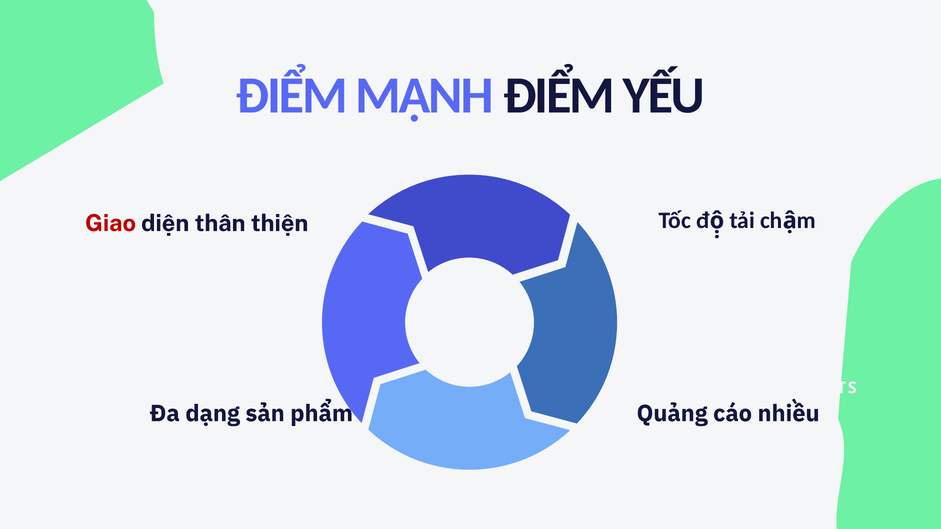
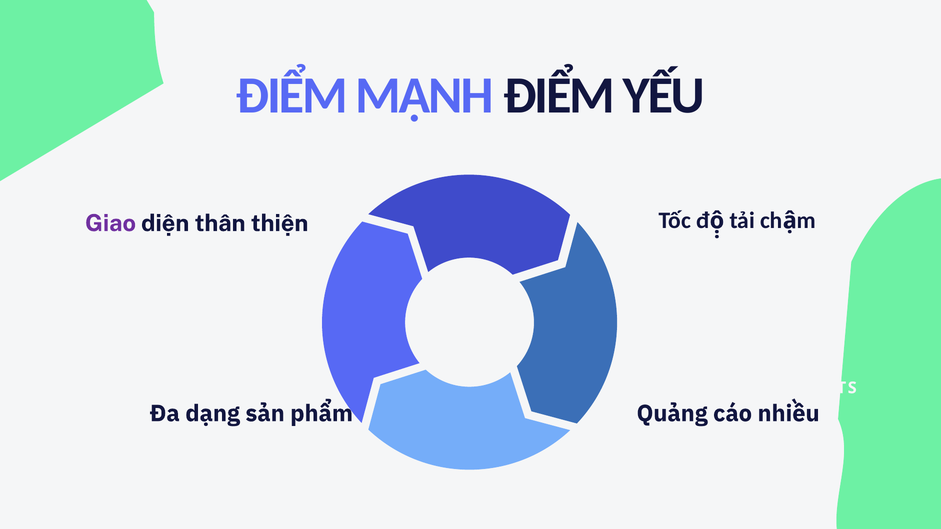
Giao colour: red -> purple (111, 223)
